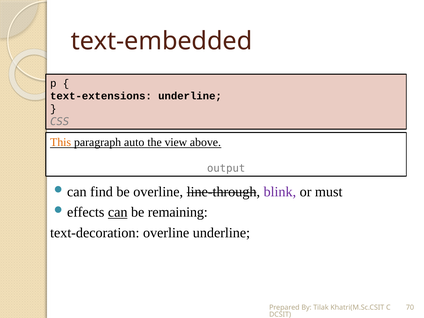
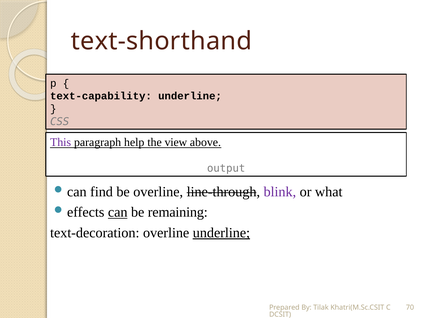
text-embedded: text-embedded -> text-shorthand (161, 41)
text-extensions: text-extensions -> text-capability (101, 96)
This colour: orange -> purple (61, 142)
auto: auto -> help (134, 142)
must: must -> what (329, 192)
underline underline: none -> present (221, 233)
